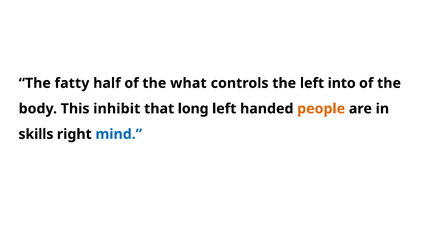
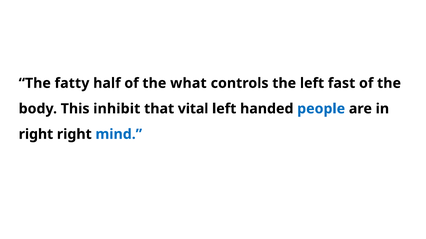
into: into -> fast (342, 83)
long: long -> vital (193, 109)
people colour: orange -> blue (321, 109)
skills: skills -> right (36, 135)
